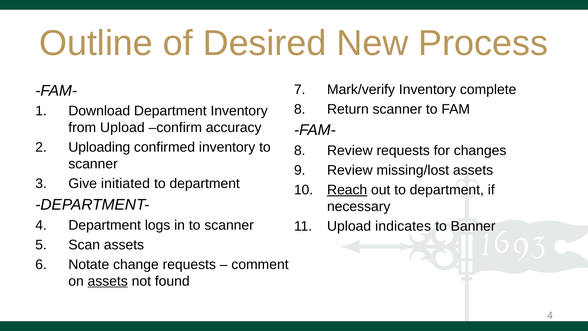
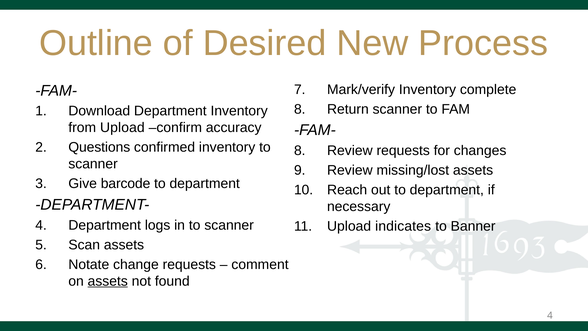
Uploading: Uploading -> Questions (99, 147)
initiated: initiated -> barcode (126, 184)
Reach underline: present -> none (347, 190)
